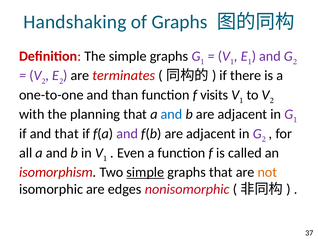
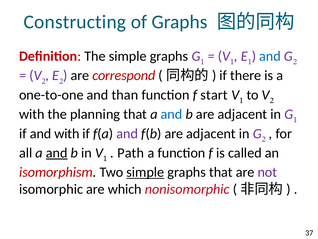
Handshaking: Handshaking -> Constructing (75, 22)
and colour: purple -> blue (270, 56)
terminates: terminates -> correspond (124, 75)
visits: visits -> start (214, 95)
and that: that -> with (67, 133)
and underline: none -> present (57, 153)
Even: Even -> Path (131, 153)
not colour: orange -> purple (267, 172)
edges: edges -> which (125, 189)
